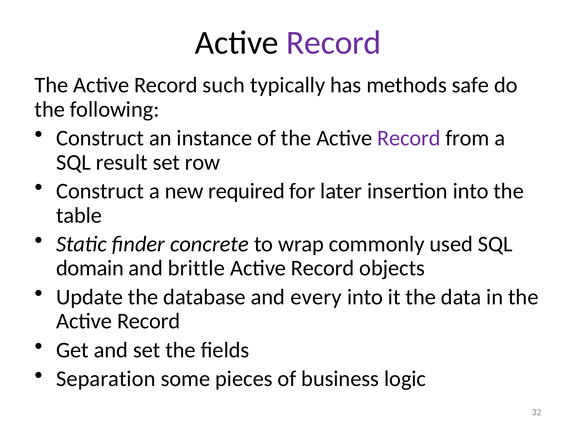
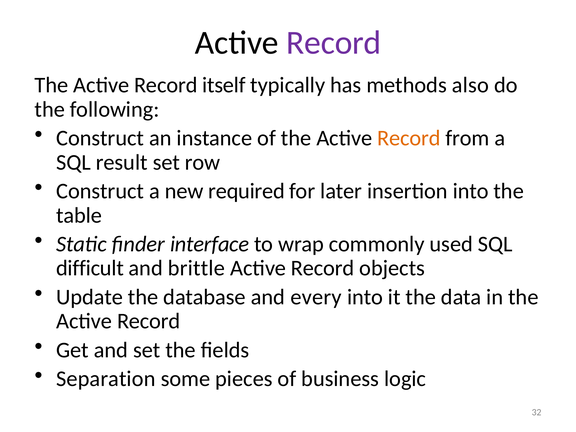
such: such -> itself (224, 85)
safe: safe -> also (470, 85)
Record colour: purple -> orange (409, 138)
concrete: concrete -> interface (210, 244)
domain: domain -> difficult (90, 268)
